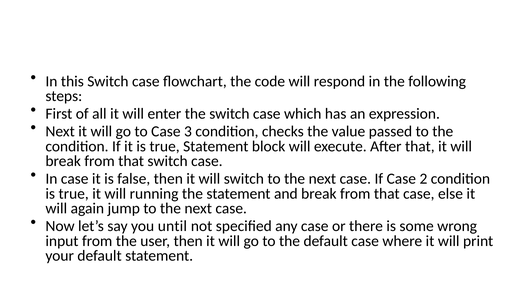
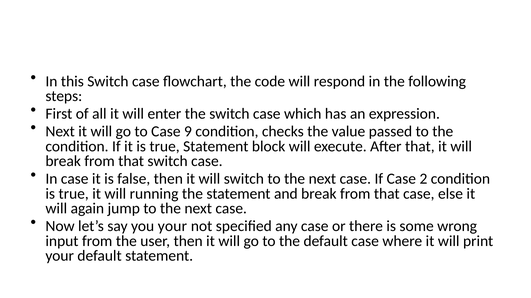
3: 3 -> 9 (188, 132)
you until: until -> your (172, 227)
